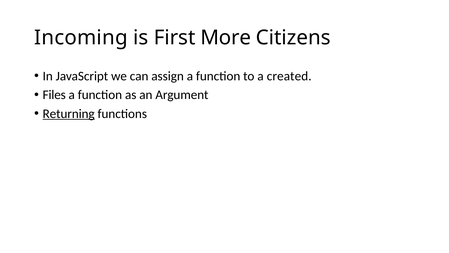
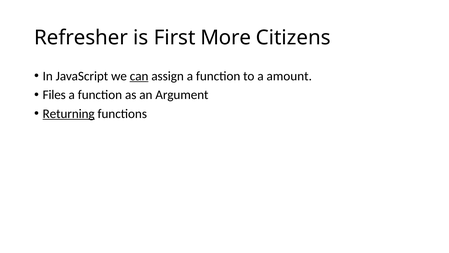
Incoming: Incoming -> Refresher (81, 38)
can underline: none -> present (139, 76)
created: created -> amount (289, 76)
